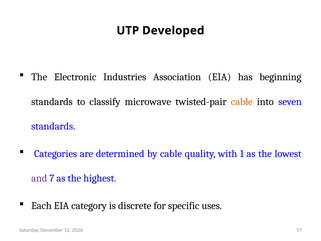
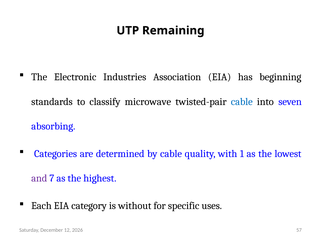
Developed: Developed -> Remaining (173, 31)
cable colour: orange -> blue (242, 102)
standards: standards -> absorbing (53, 126)
discrete: discrete -> without (135, 206)
